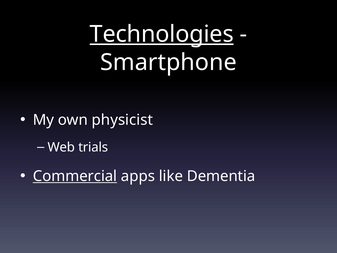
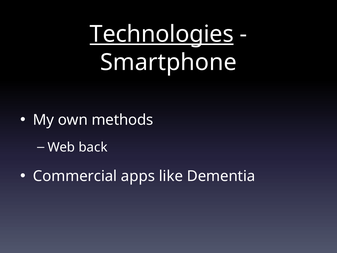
physicist: physicist -> methods (122, 120)
trials: trials -> back (93, 147)
Commercial underline: present -> none (75, 176)
